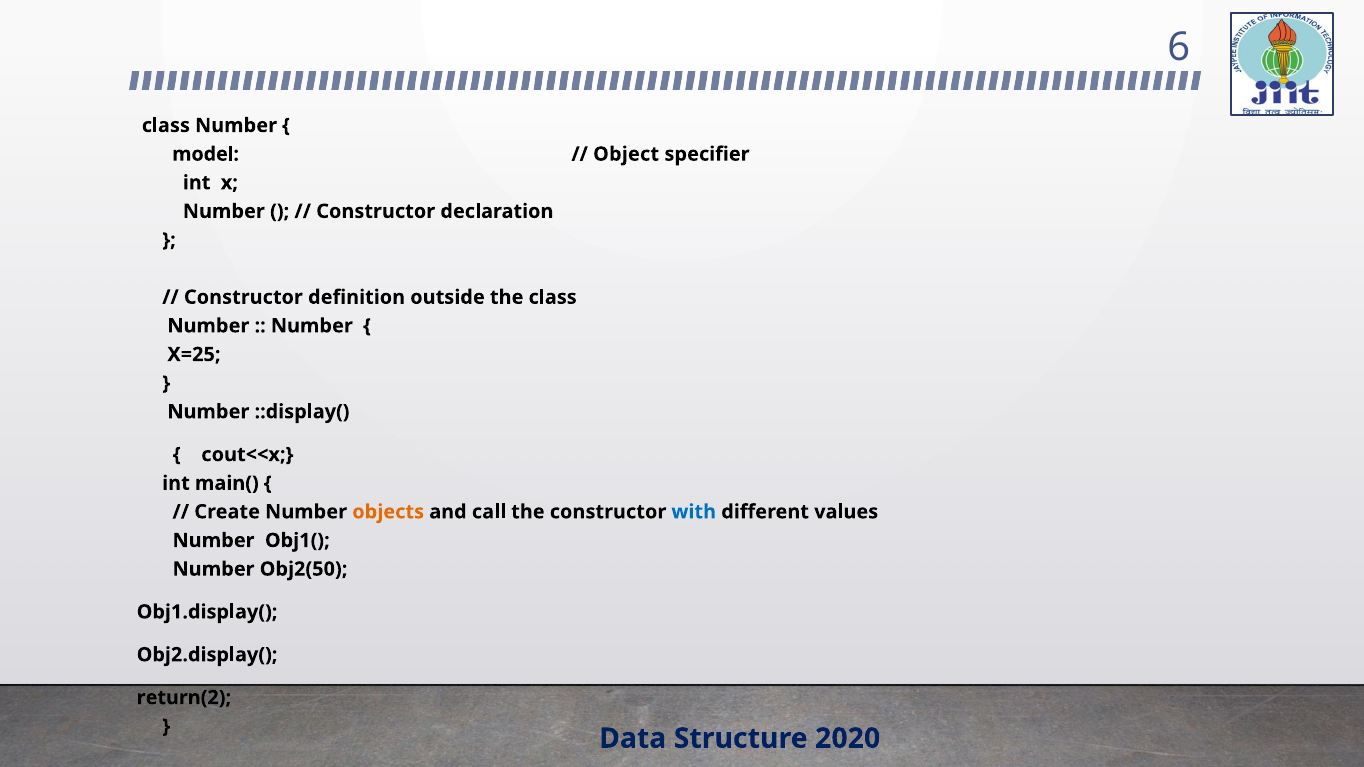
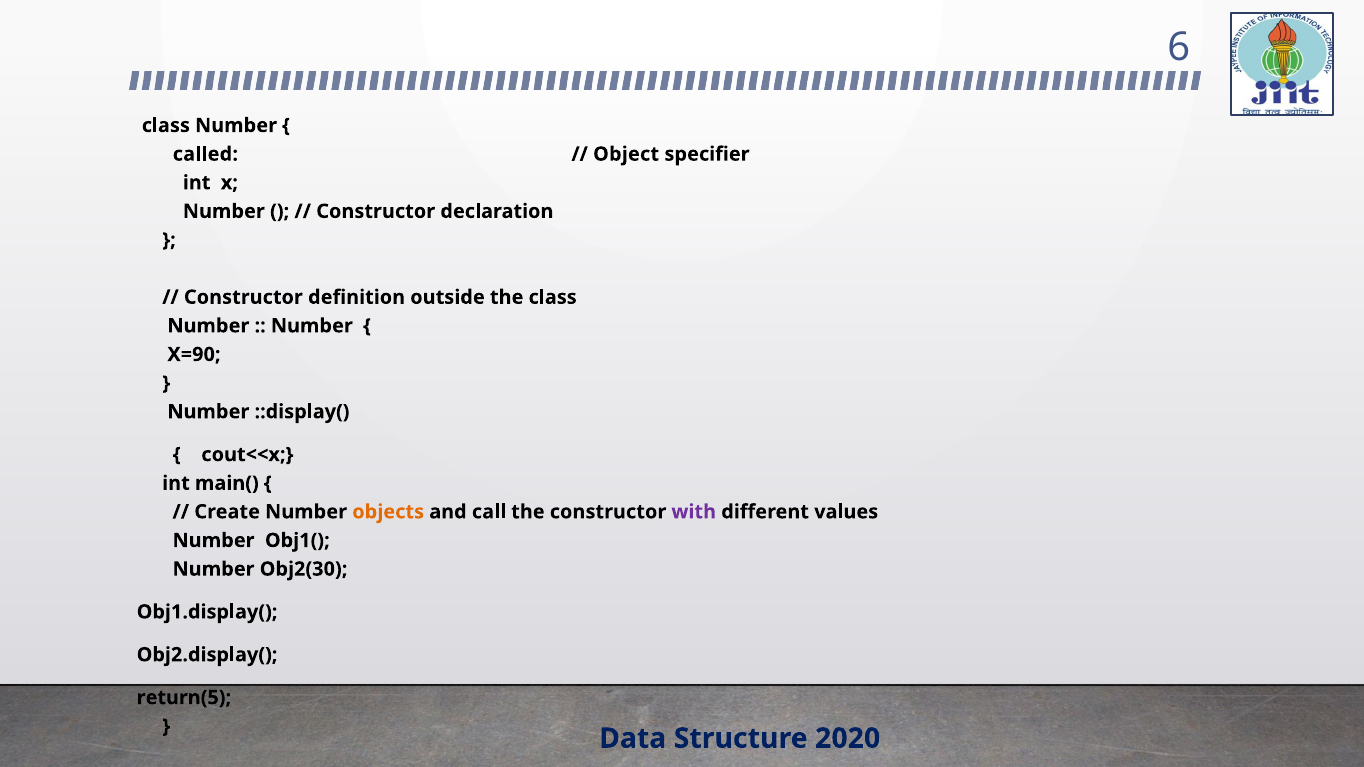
model: model -> called (205, 154)
X=25: X=25 -> X=90 (194, 355)
with colour: blue -> purple (694, 512)
Obj2(50: Obj2(50 -> Obj2(30 (304, 569)
return(2: return(2 -> return(5 (184, 698)
